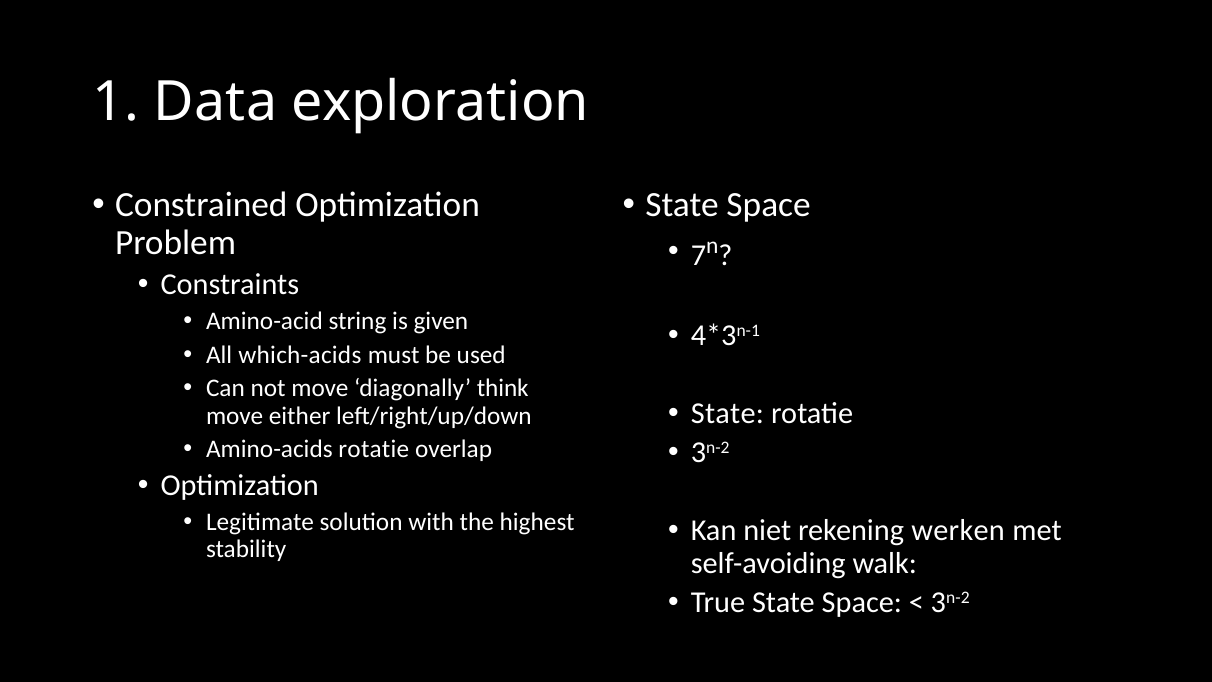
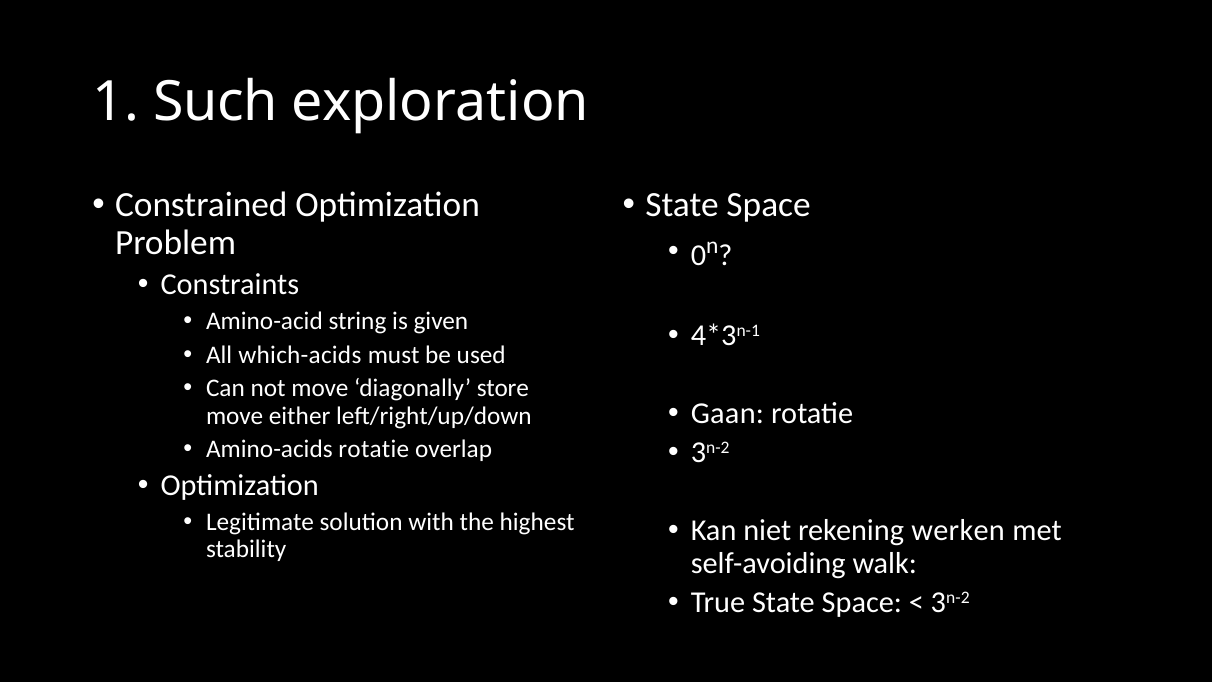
Data: Data -> Such (216, 102)
7: 7 -> 0 (699, 255)
think: think -> store (503, 388)
State: State -> Gaan (727, 414)
